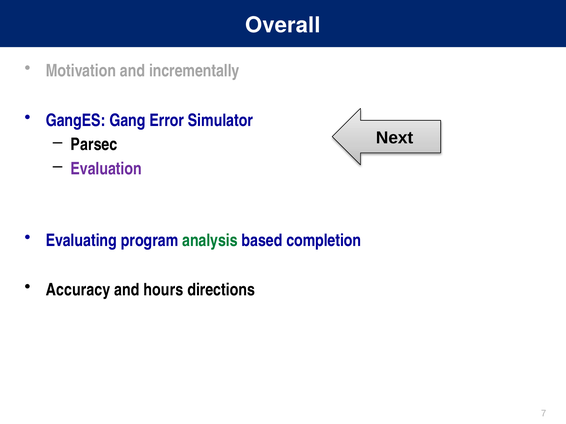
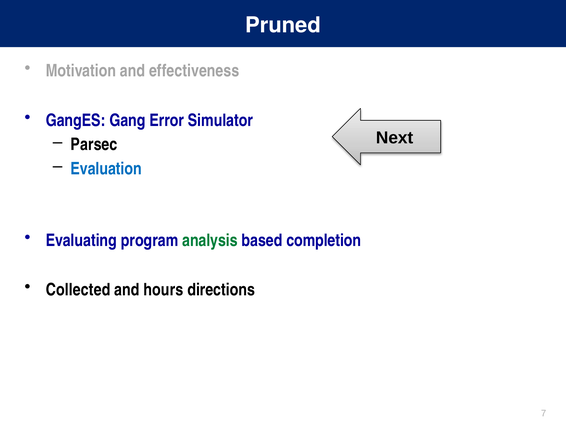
Overall: Overall -> Pruned (283, 25)
incrementally: incrementally -> effectiveness (194, 71)
Evaluation colour: purple -> blue (106, 169)
Accuracy: Accuracy -> Collected (78, 290)
